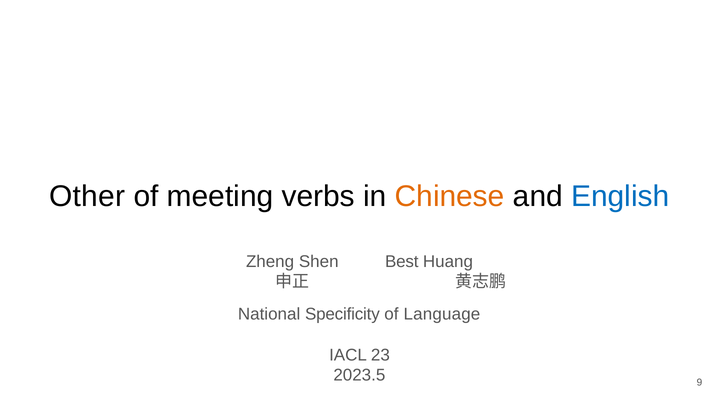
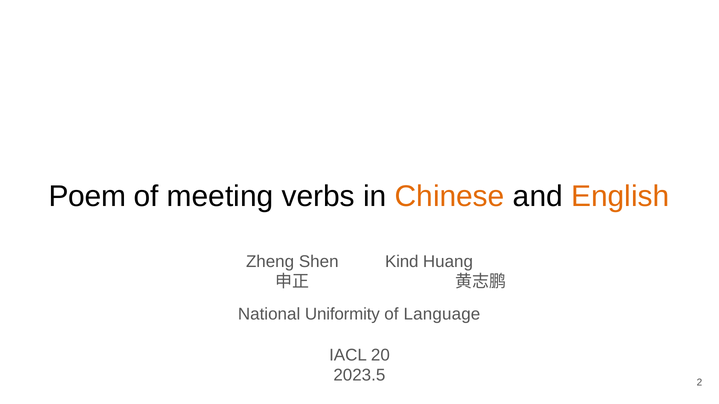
Other: Other -> Poem (87, 197)
English colour: blue -> orange (620, 197)
Best: Best -> Kind (402, 262)
Specificity: Specificity -> Uniformity (342, 315)
23: 23 -> 20 (380, 355)
9: 9 -> 2 (699, 383)
